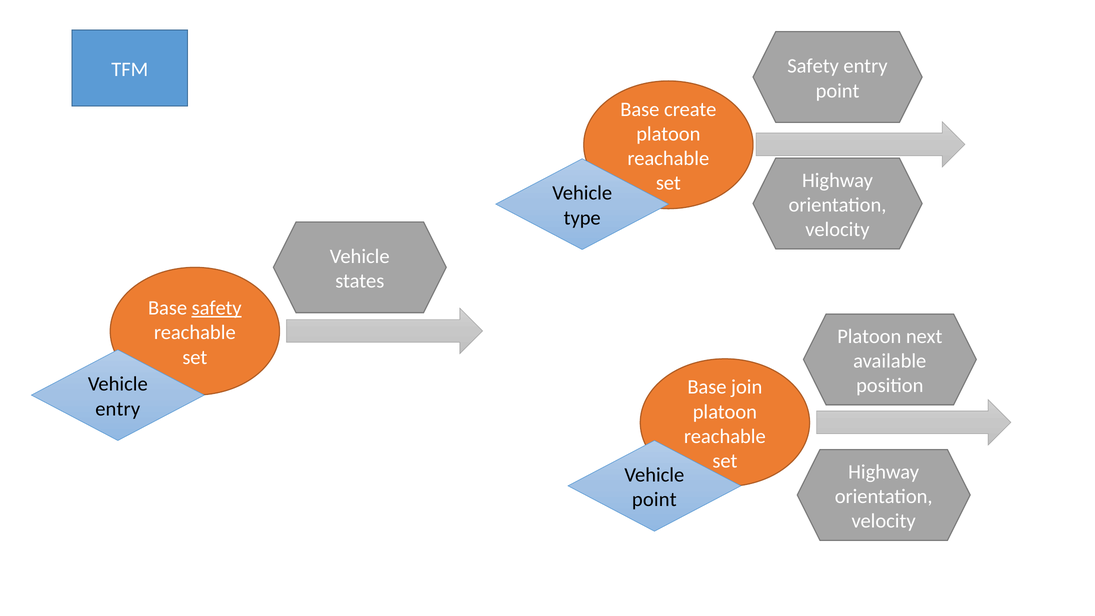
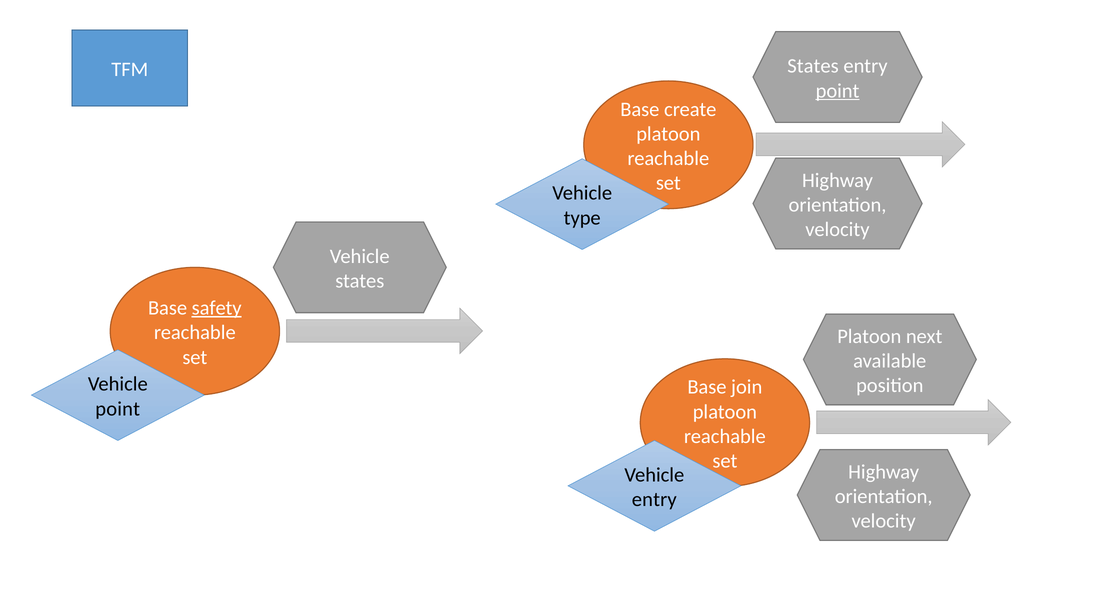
Safety: Safety -> States (813, 66)
point underline: none -> present (838, 91)
entry: entry -> point (118, 409)
point: point -> entry (654, 500)
